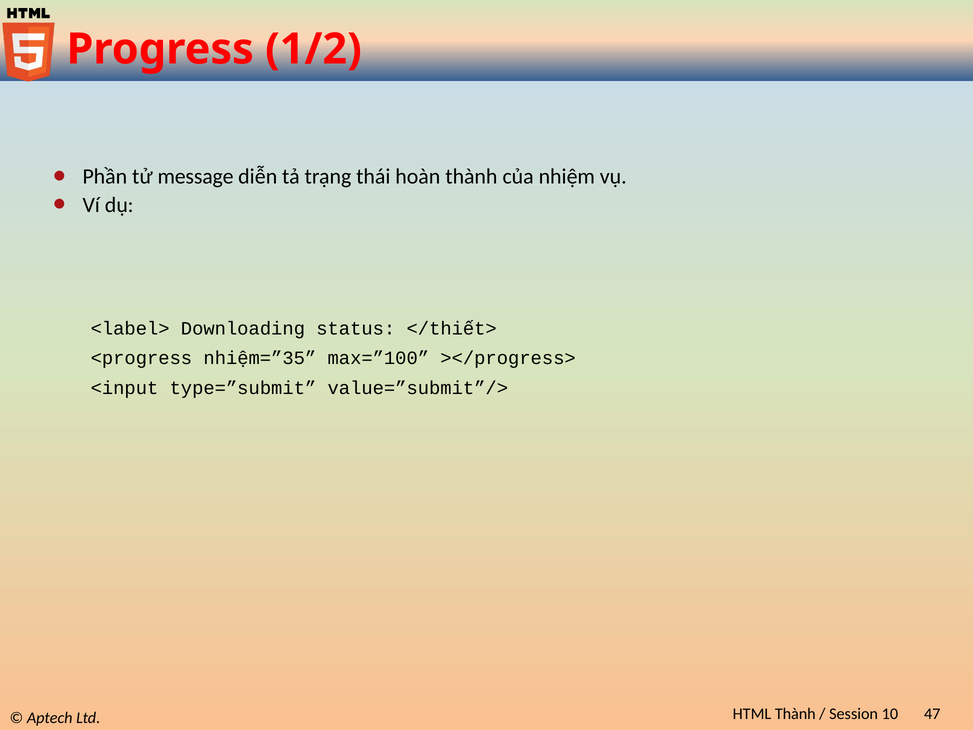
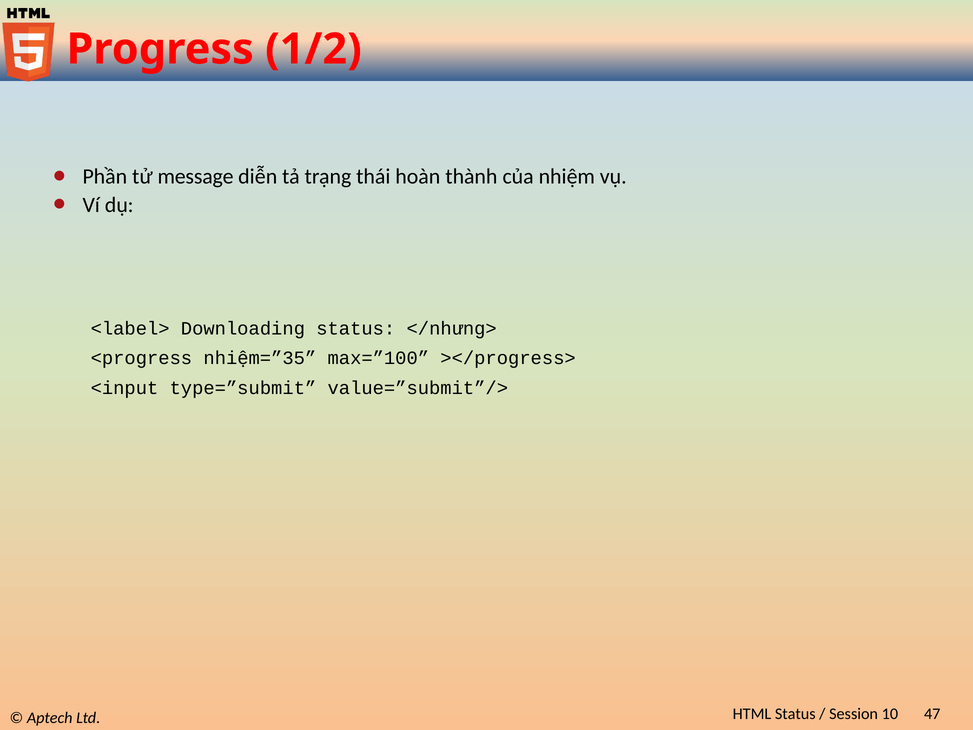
</thiết>: </thiết> -> </nhưng> (452, 328)
HTML Thành: Thành -> Status (795, 714)
